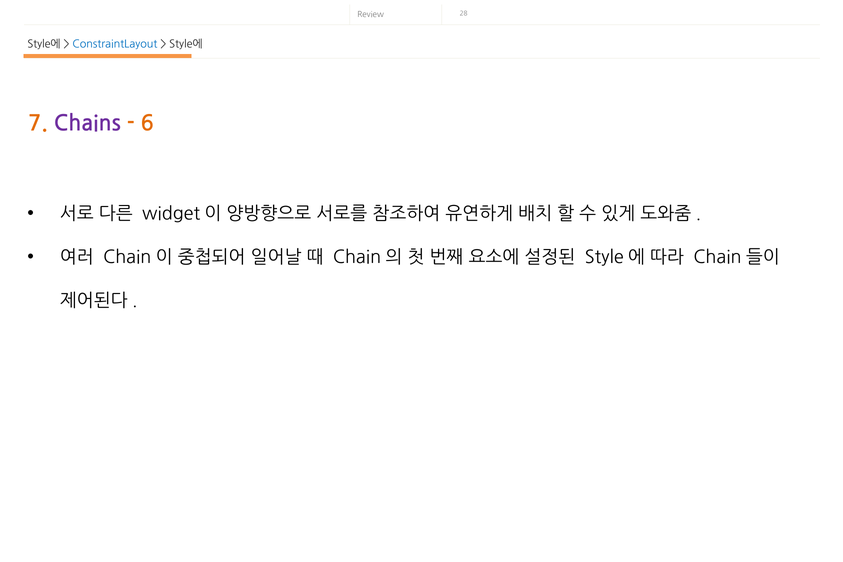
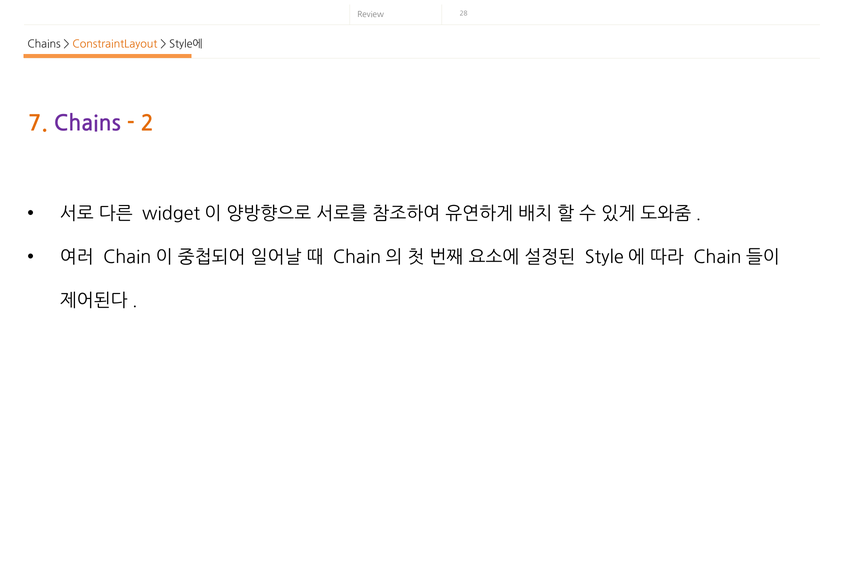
Style에: Style에 -> Chains (44, 44)
ConstraintLayout colour: blue -> orange (115, 44)
6: 6 -> 2 (147, 124)
